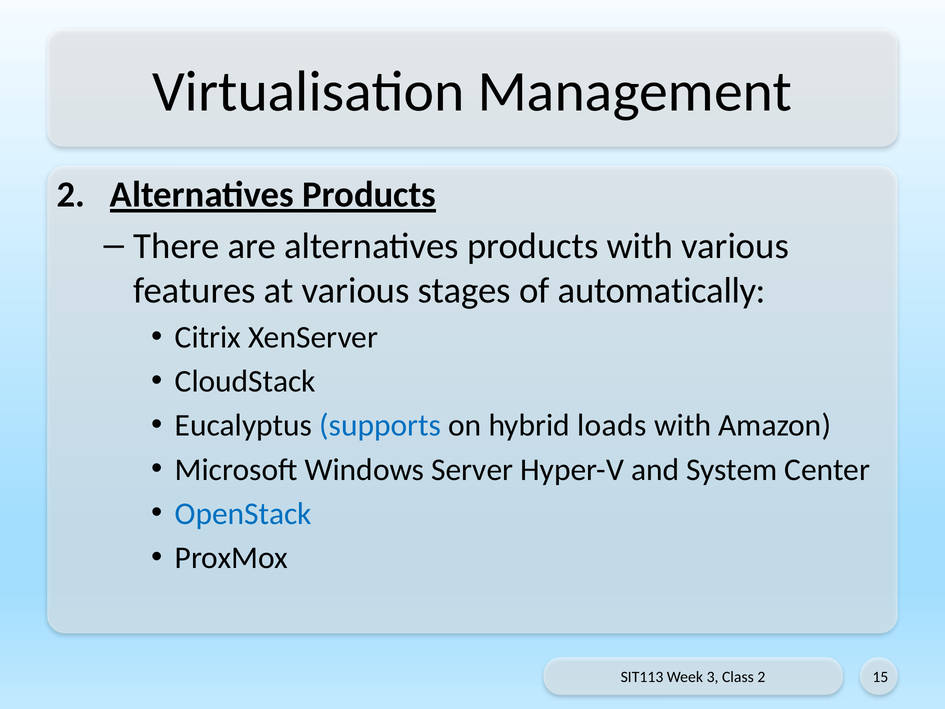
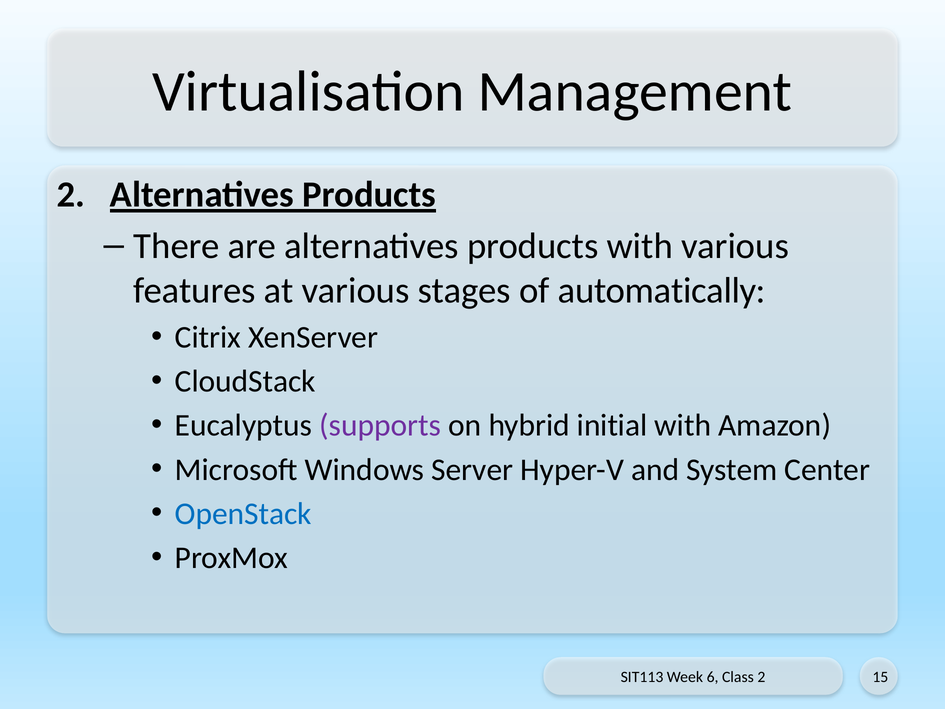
supports colour: blue -> purple (380, 425)
loads: loads -> initial (612, 425)
3: 3 -> 6 (713, 677)
